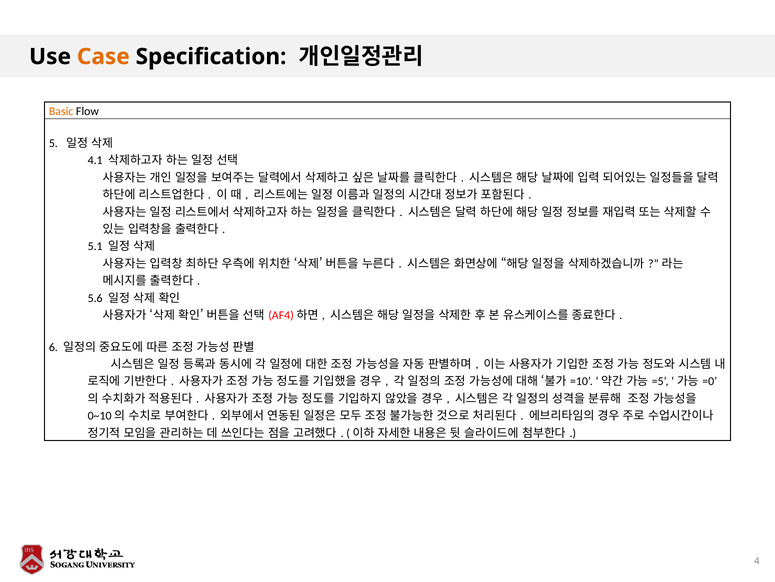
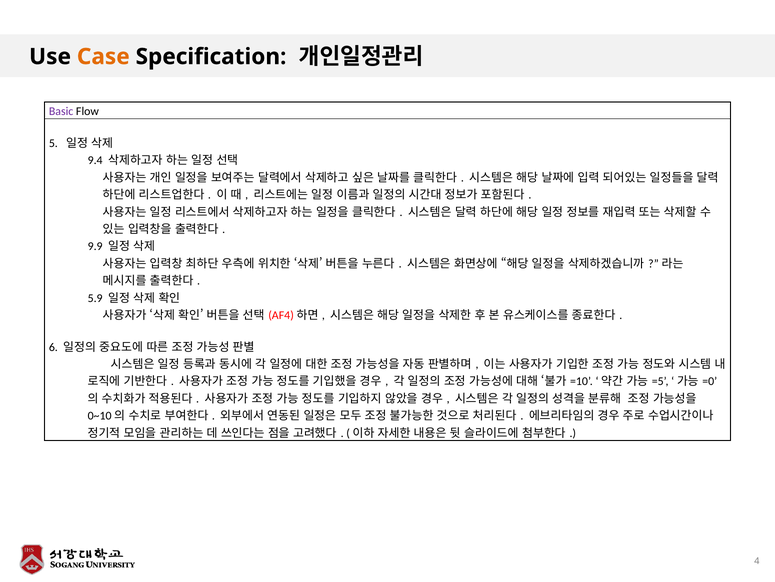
Basic colour: orange -> purple (61, 111)
4.1: 4.1 -> 9.4 (95, 160)
5.1: 5.1 -> 9.9 (95, 246)
5.6: 5.6 -> 5.9 (95, 298)
